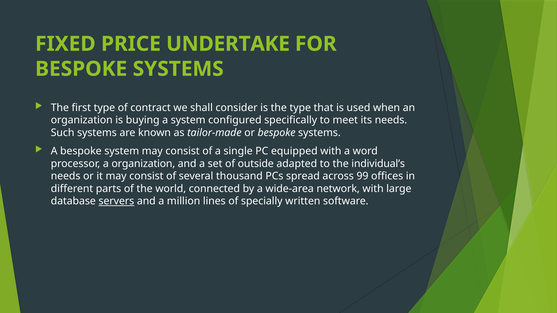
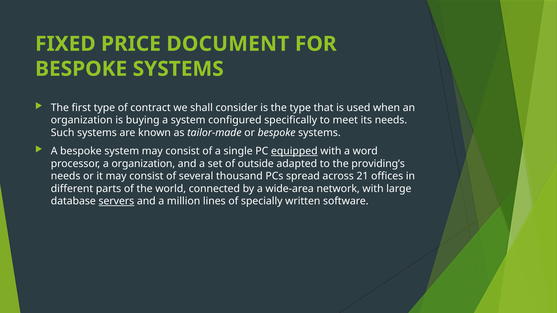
UNDERTAKE: UNDERTAKE -> DOCUMENT (228, 44)
equipped underline: none -> present (294, 151)
individual’s: individual’s -> providing’s (378, 164)
99: 99 -> 21 (362, 176)
